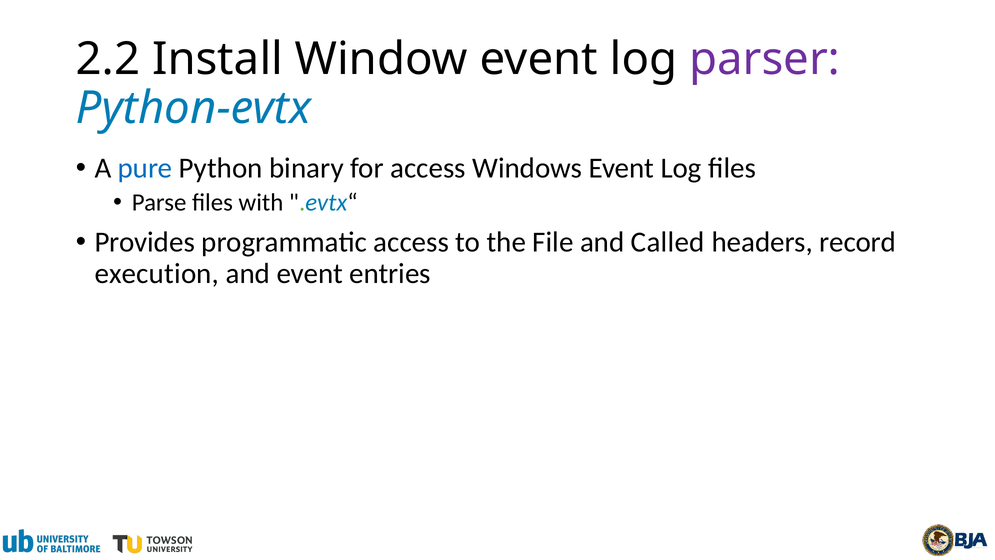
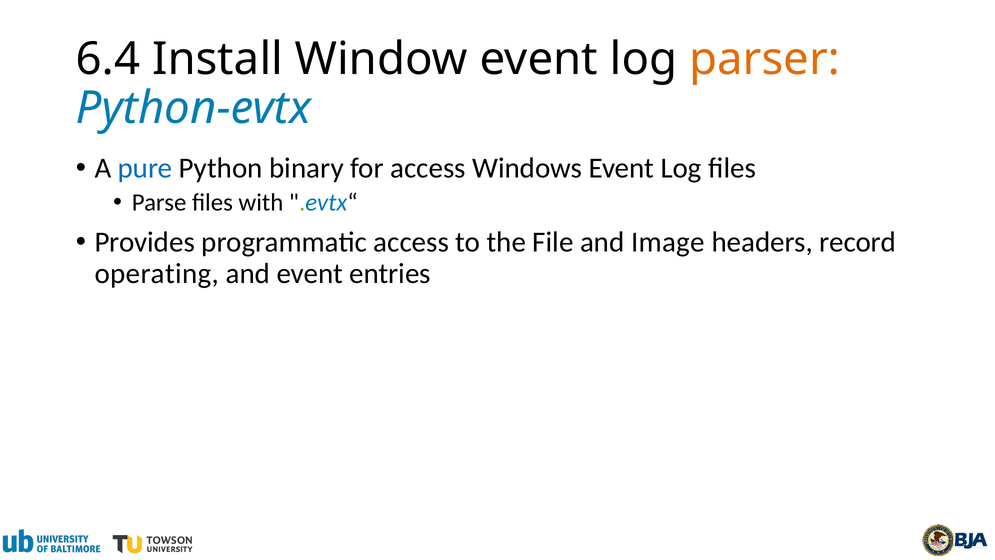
2.2: 2.2 -> 6.4 (108, 59)
parser colour: purple -> orange (765, 59)
Called: Called -> Image (668, 242)
execution: execution -> operating (157, 273)
